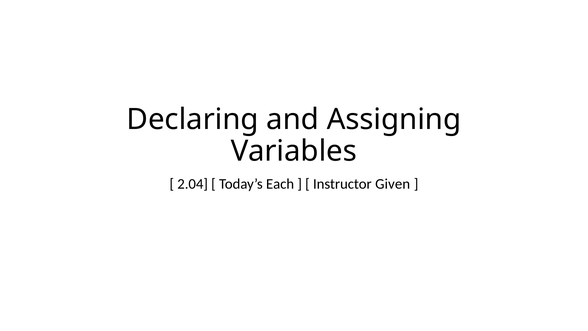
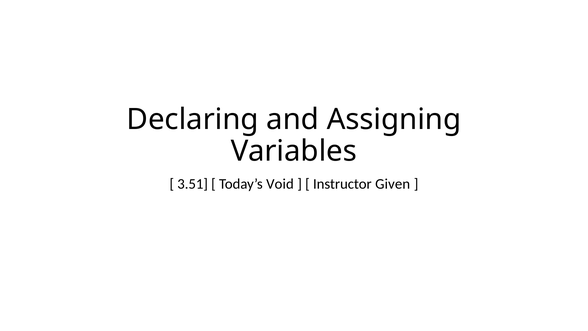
2.04: 2.04 -> 3.51 (193, 184)
Each: Each -> Void (280, 184)
